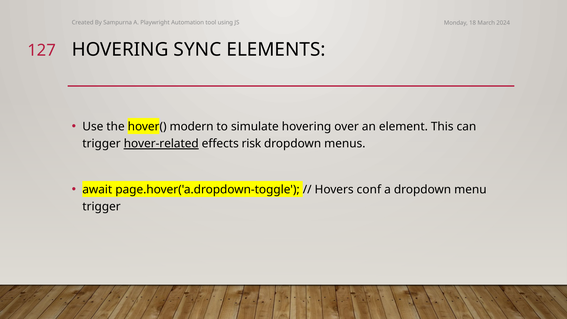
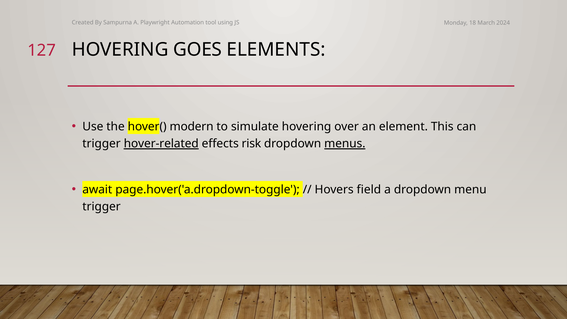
SYNC: SYNC -> GOES (198, 50)
menus underline: none -> present (345, 144)
conf: conf -> field (369, 190)
